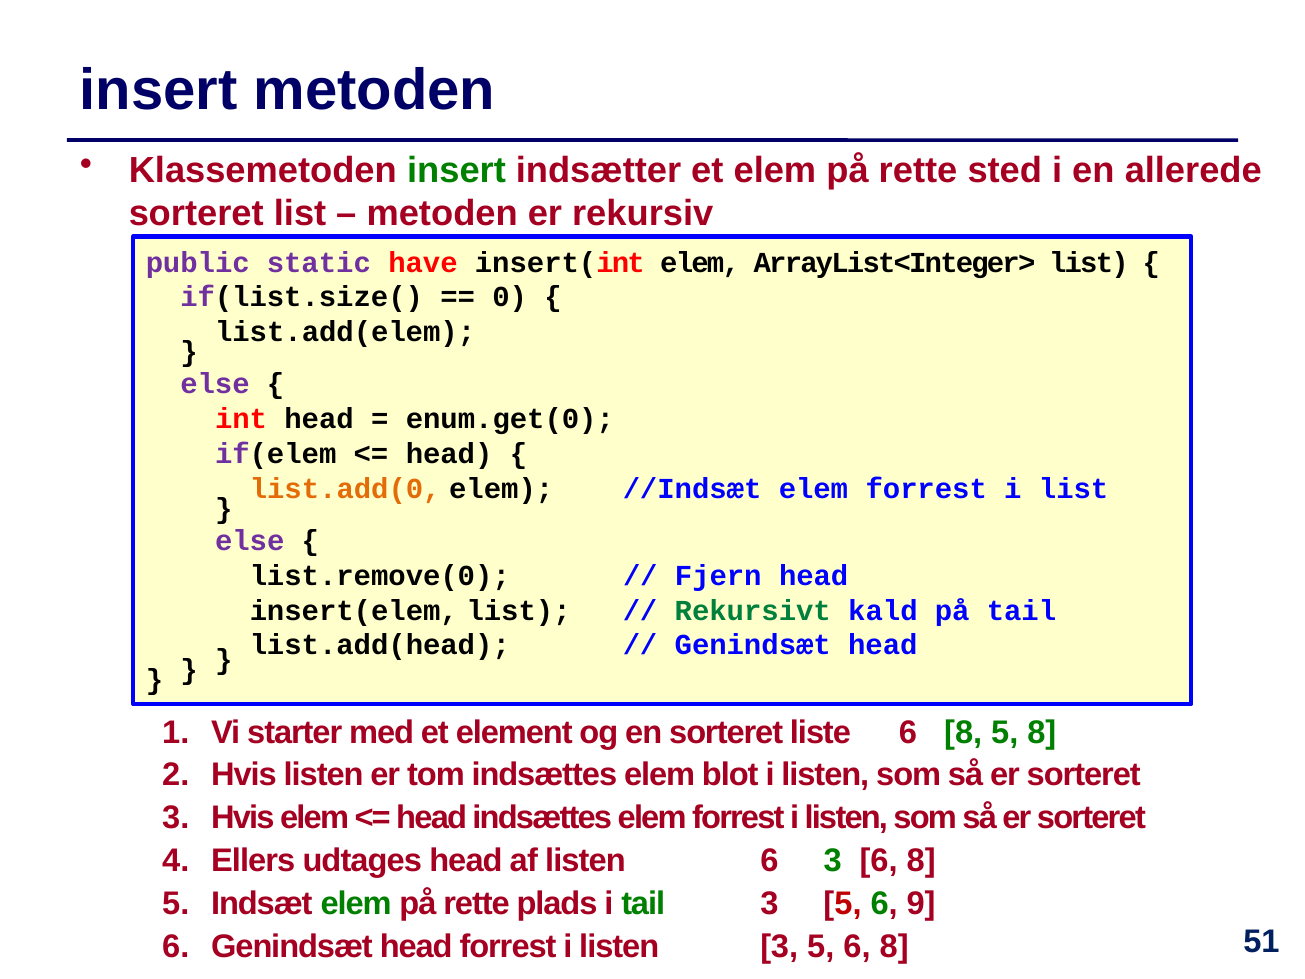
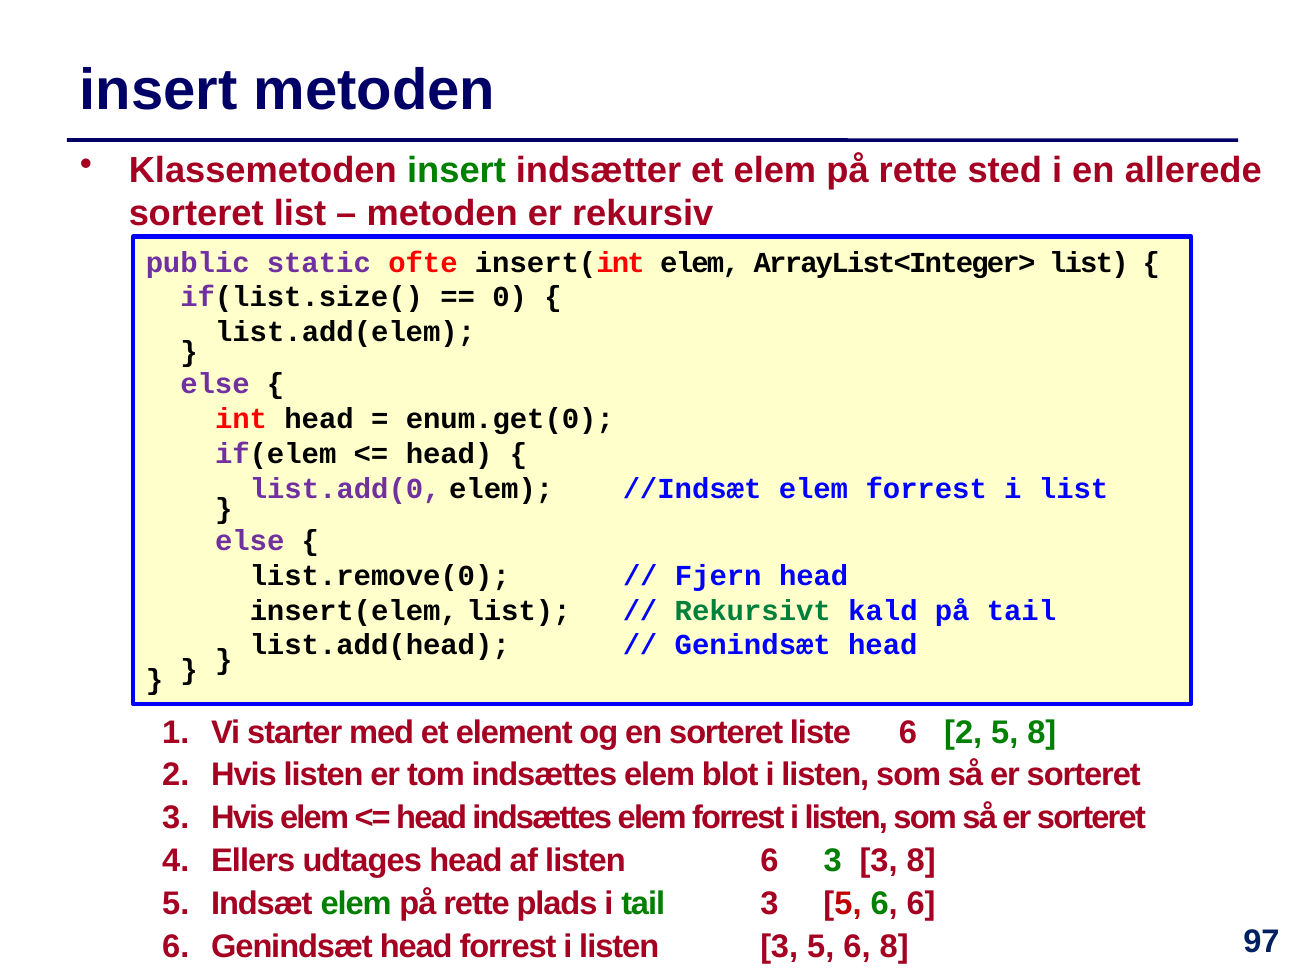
have: have -> ofte (423, 263)
list.add(0 colour: orange -> purple (345, 489)
liste 6 8: 8 -> 2 (963, 732)
3 6: 6 -> 3 (879, 860)
5 6 9: 9 -> 6 (921, 903)
51: 51 -> 97 (1261, 942)
